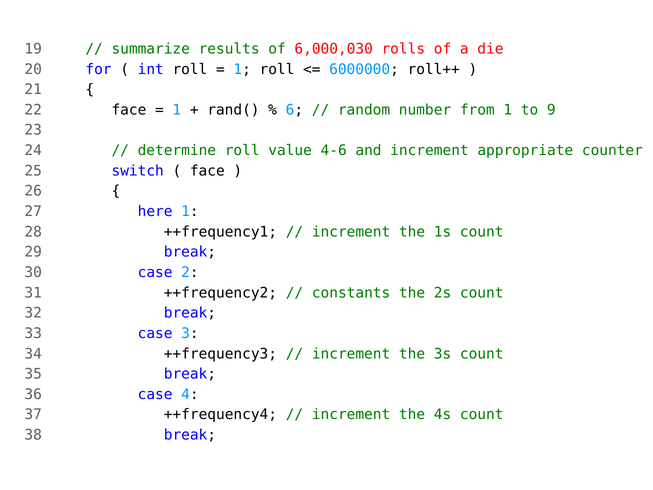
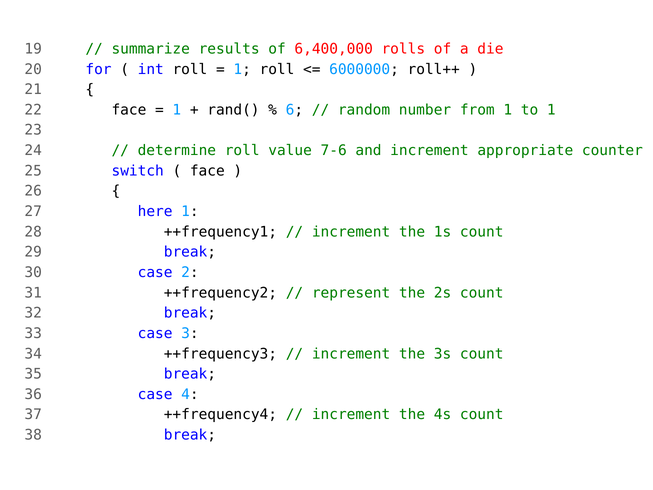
6,000,030: 6,000,030 -> 6,400,000 (334, 49)
to 9: 9 -> 1 (551, 110)
4-6: 4-6 -> 7-6 (334, 150)
constants: constants -> represent (351, 293)
